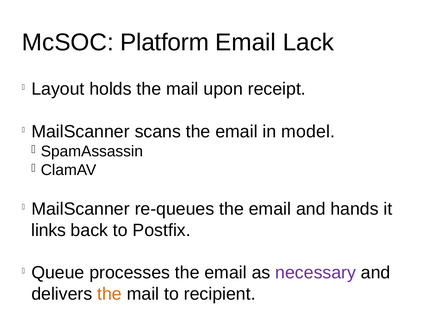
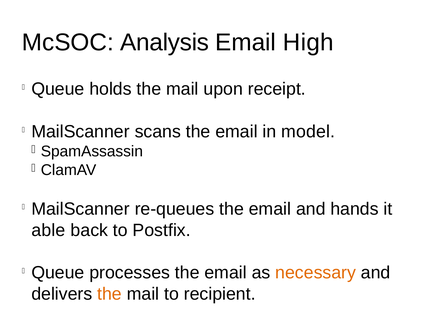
Platform: Platform -> Analysis (165, 42)
Lack: Lack -> High (308, 42)
Layout: Layout -> Queue (58, 89)
links: links -> able (48, 230)
necessary colour: purple -> orange (316, 272)
